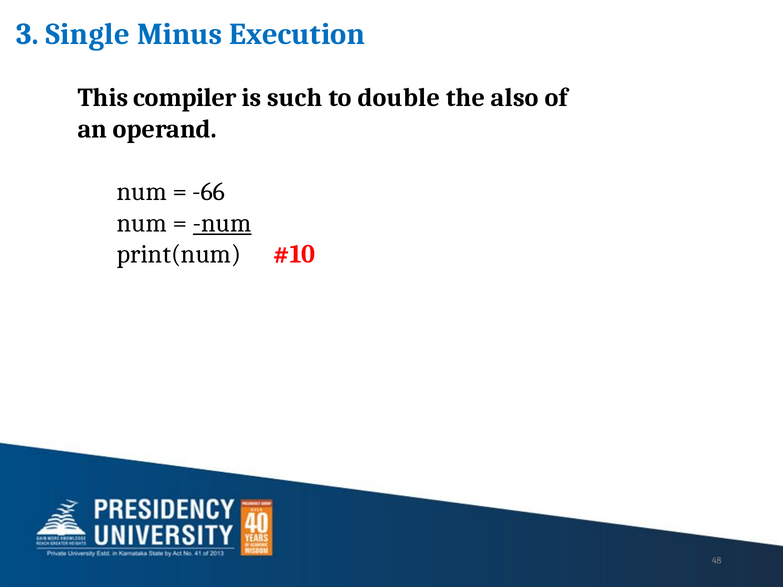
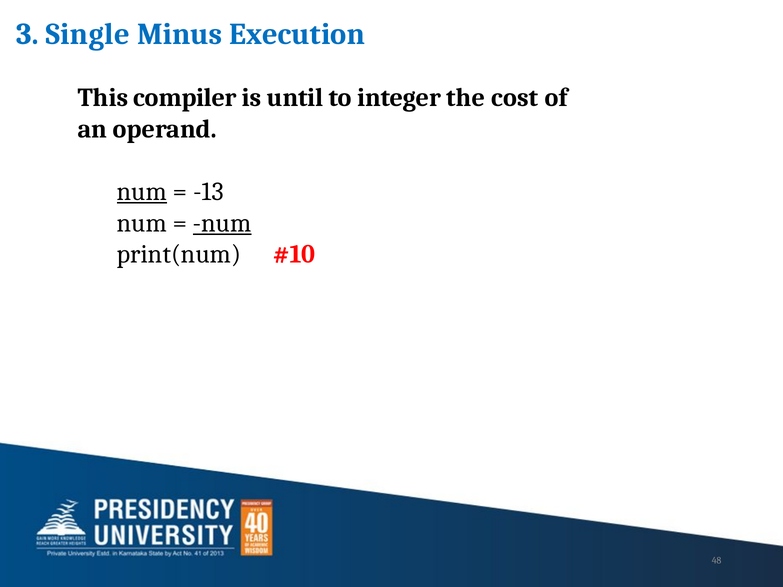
such: such -> until (295, 98)
double: double -> integer (399, 98)
also: also -> cost (515, 98)
num underline: none -> present (142, 192)
-66: -66 -> -13 (208, 192)
